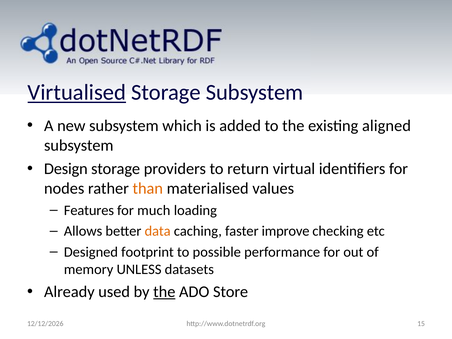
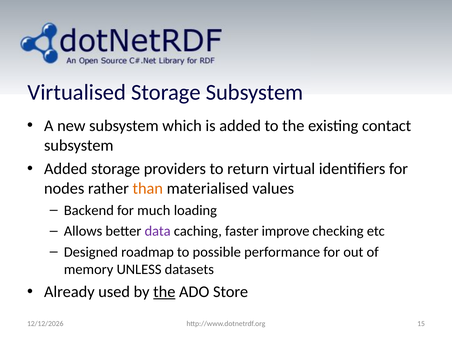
Virtualised underline: present -> none (77, 93)
aligned: aligned -> contact (387, 126)
Design: Design -> Added (66, 169)
Features: Features -> Backend (89, 210)
data colour: orange -> purple (158, 231)
footprint: footprint -> roadmap (148, 252)
